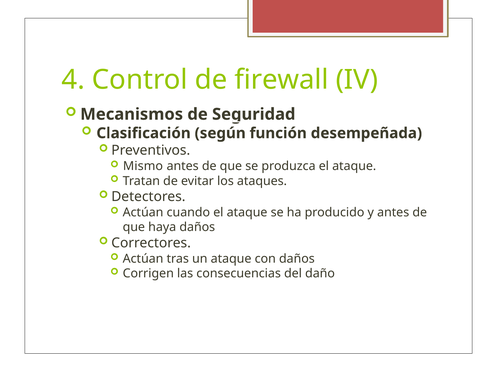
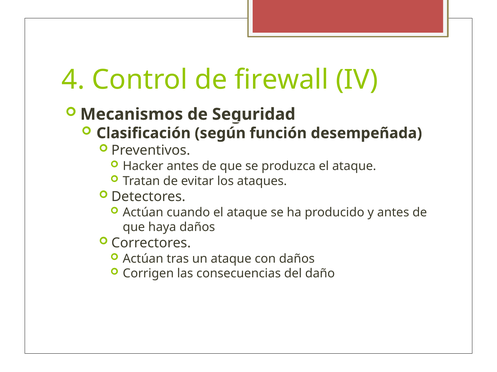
Mismo: Mismo -> Hacker (143, 166)
